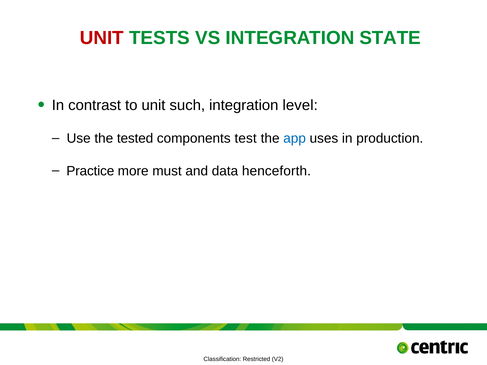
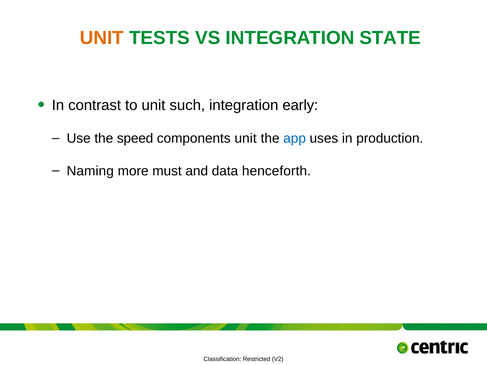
UNIT colour: red -> orange (102, 38)
level: level -> early (300, 105)
tested: tested -> speed (135, 139)
components test: test -> unit (246, 139)
Practice: Practice -> Naming (90, 171)
